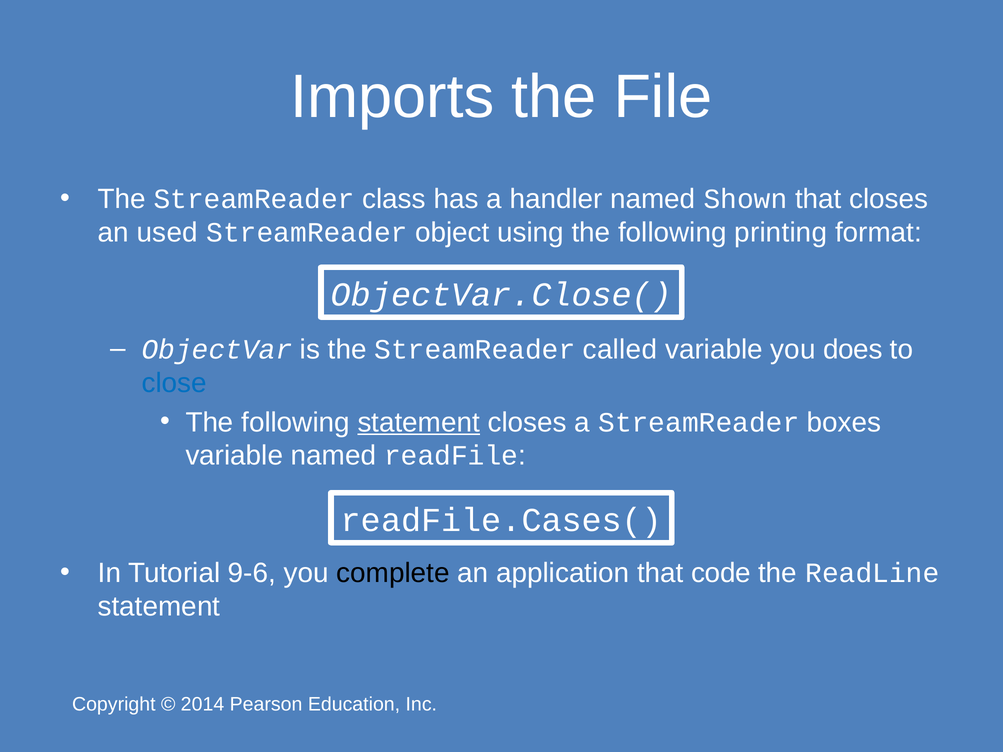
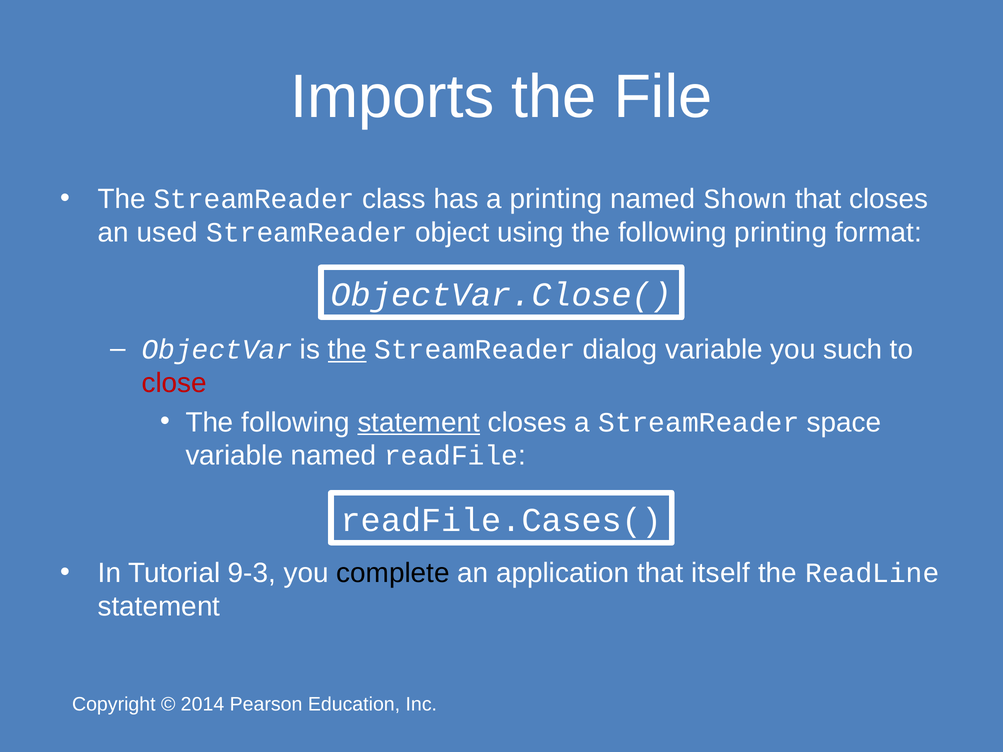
a handler: handler -> printing (556, 199)
the underline: none -> present (347, 350)
called: called -> dialog (620, 350)
does: does -> such (853, 350)
close colour: blue -> red (174, 383)
boxes: boxes -> space (844, 422)
9-6: 9-6 -> 9-3 (252, 573)
code: code -> itself (721, 573)
